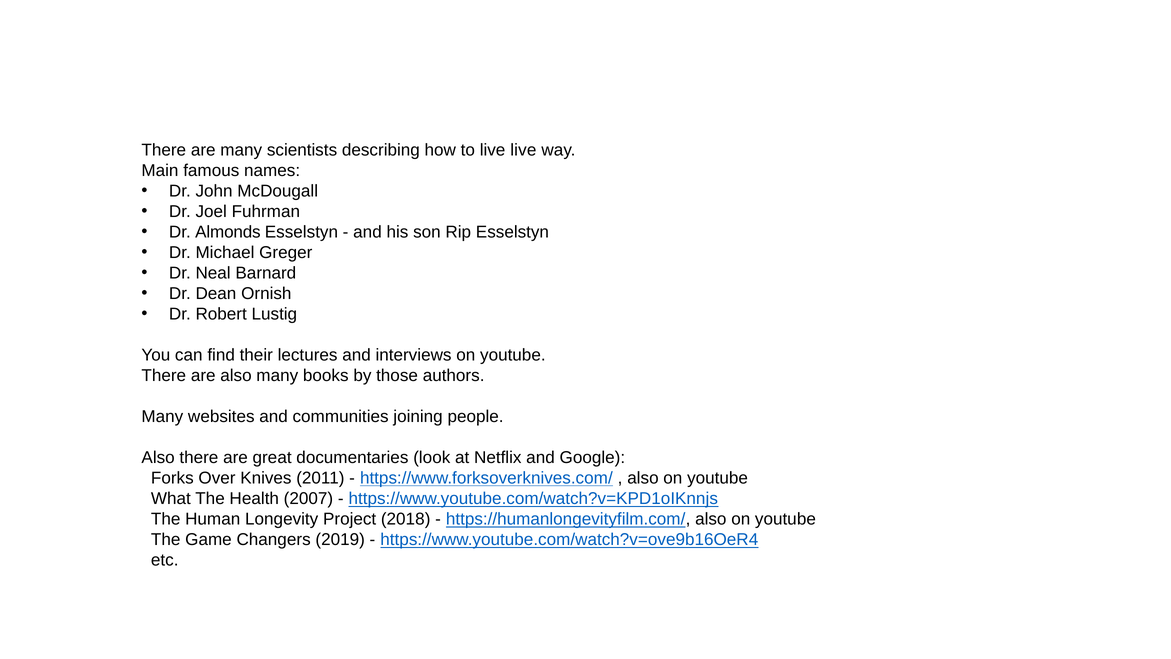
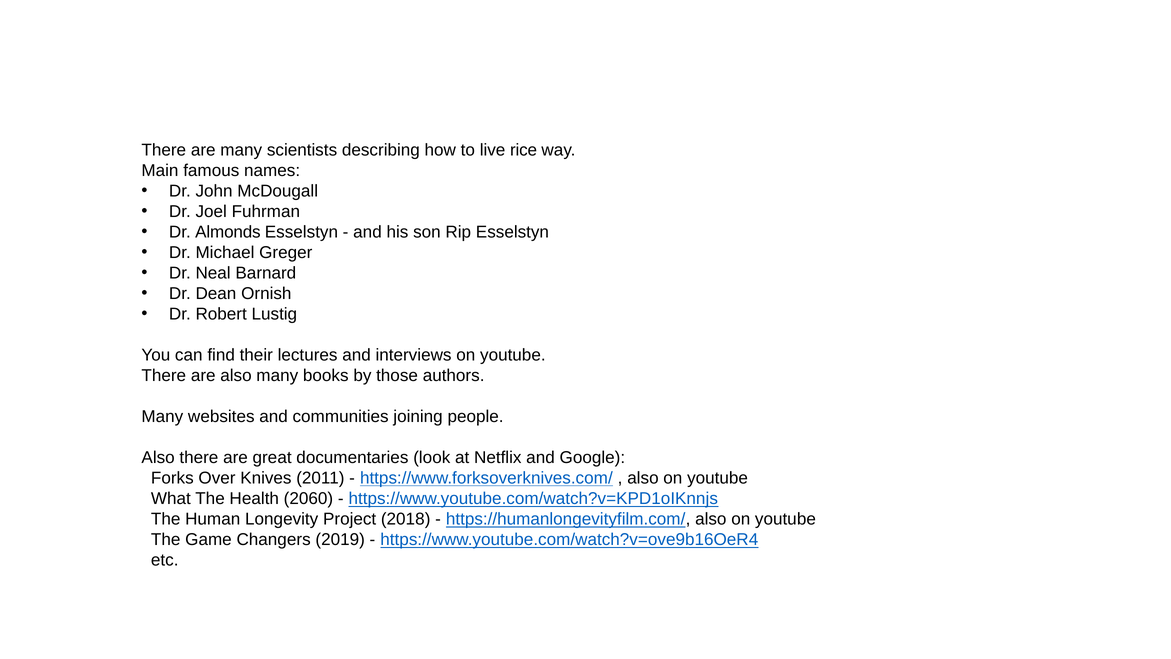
live live: live -> rice (524, 150)
2007: 2007 -> 2060 (308, 498)
